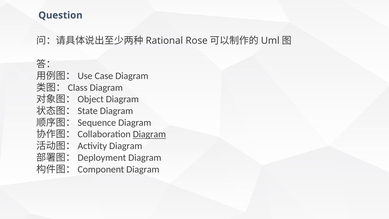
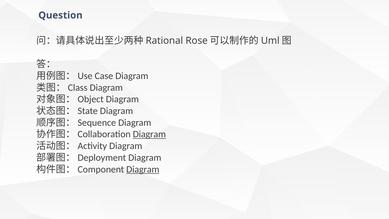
Diagram underline: none -> present (143, 169)
